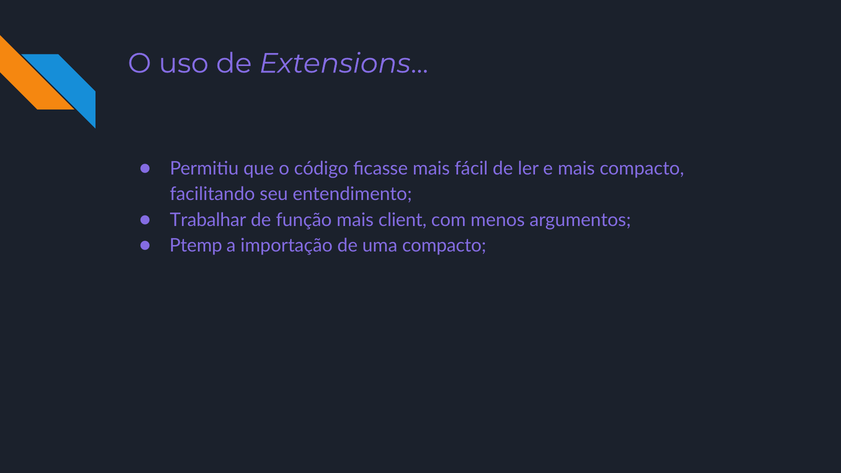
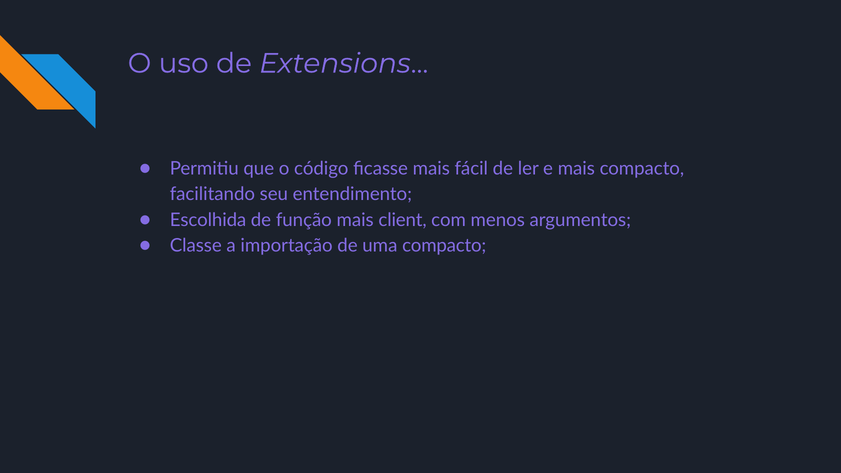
Trabalhar: Trabalhar -> Escolhida (208, 220)
Ptemp: Ptemp -> Classe (196, 246)
